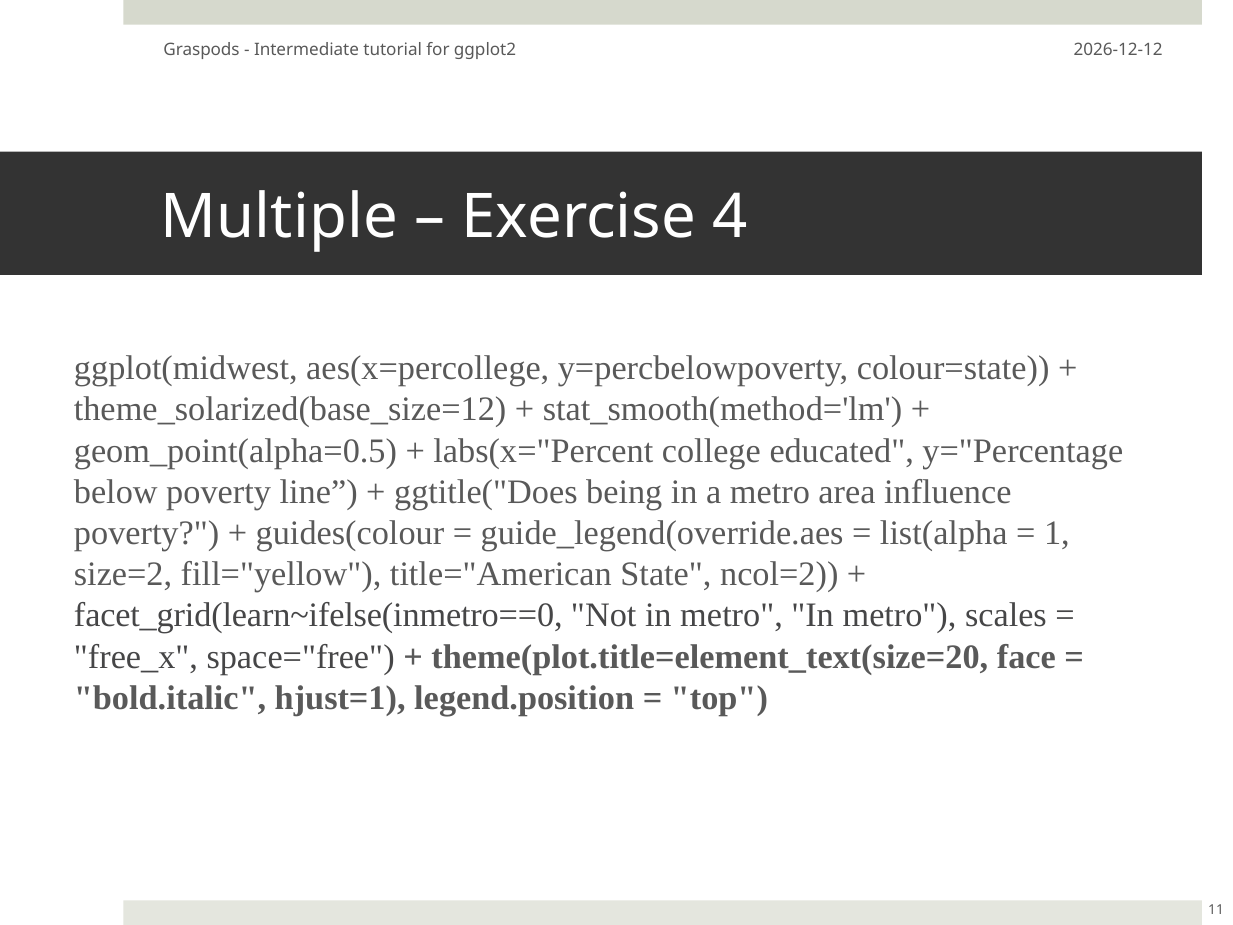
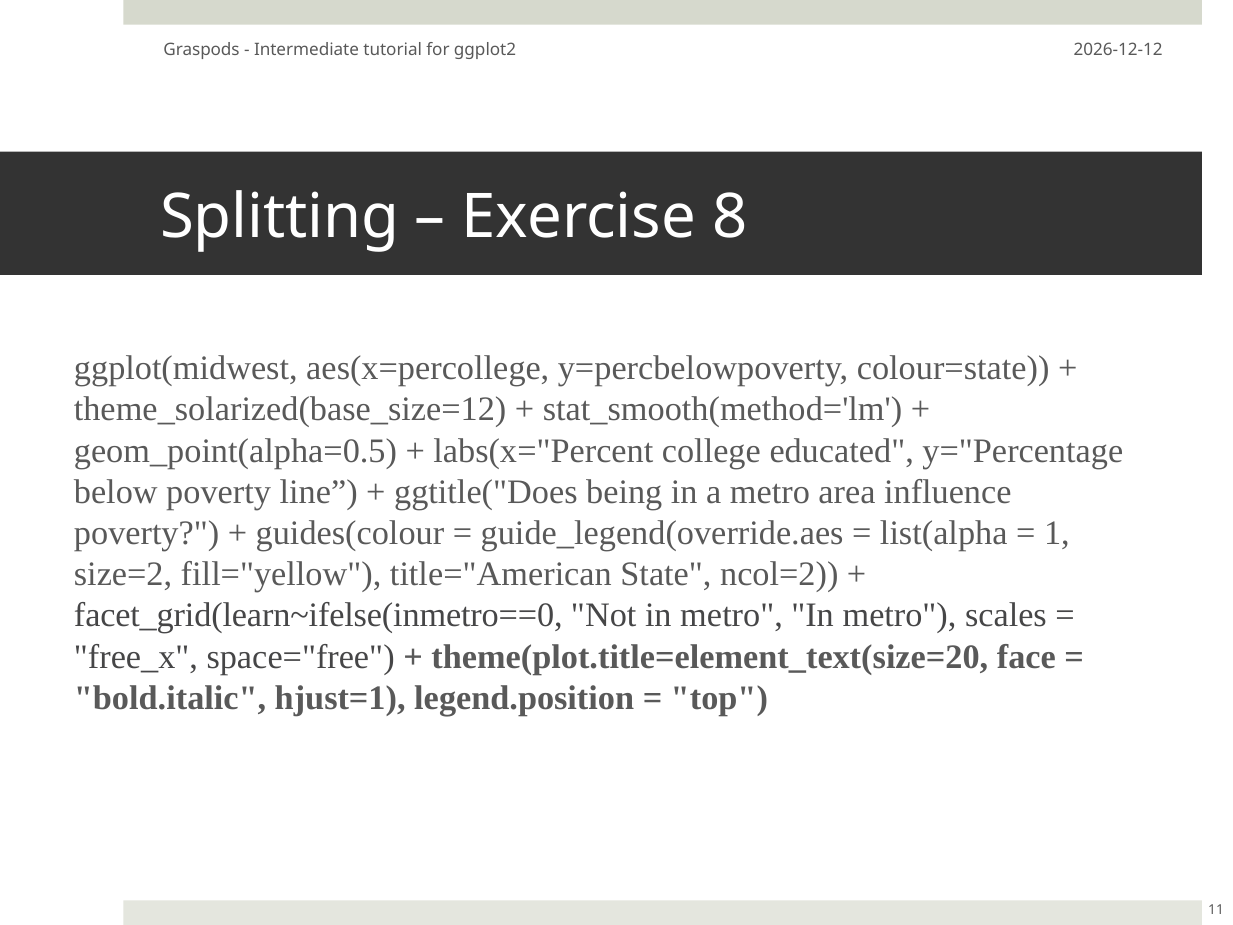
Multiple: Multiple -> Splitting (280, 217)
4: 4 -> 8 (730, 217)
